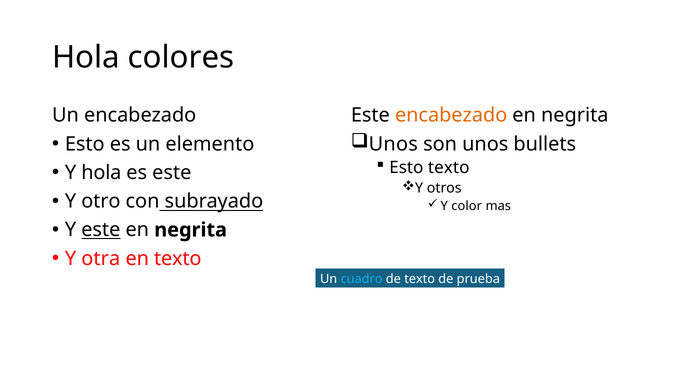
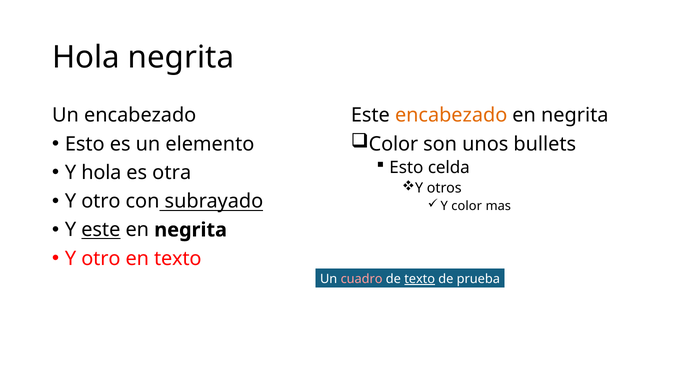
Hola colores: colores -> negrita (181, 57)
Unos: Unos -> Color (393, 144)
Esto texto: texto -> celda (449, 168)
es este: este -> otra (172, 173)
otra: otra -> otro (101, 259)
cuadro colour: light blue -> pink (362, 279)
texto underline: none -> present (420, 279)
